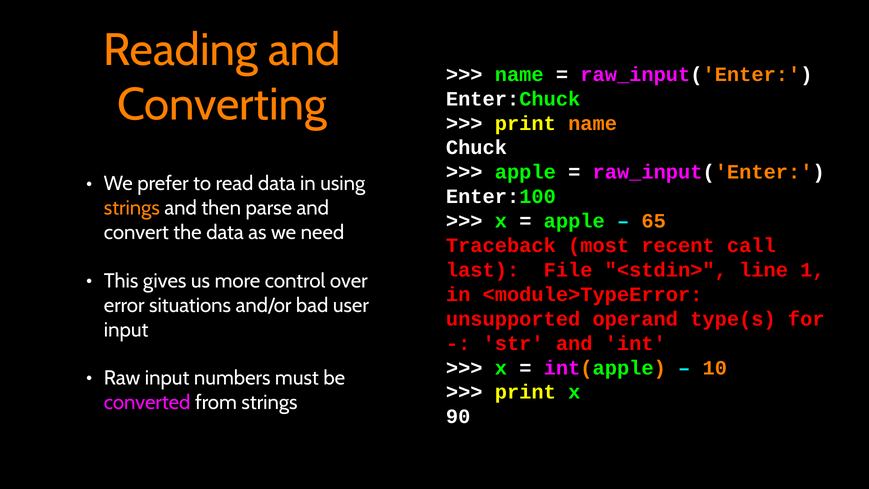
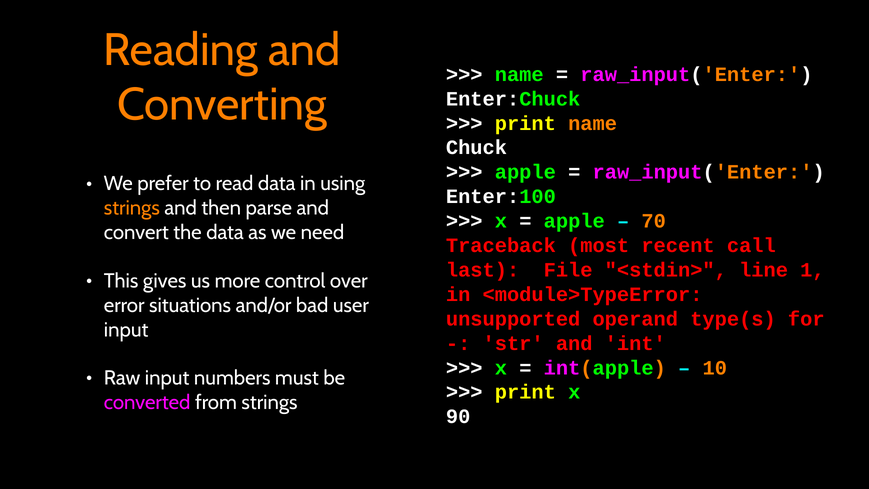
65: 65 -> 70 (654, 221)
